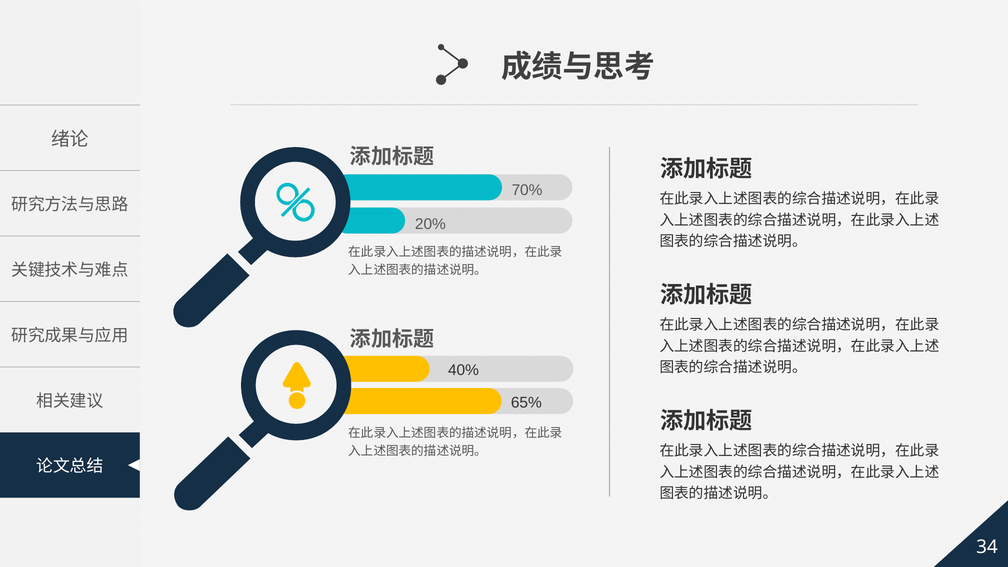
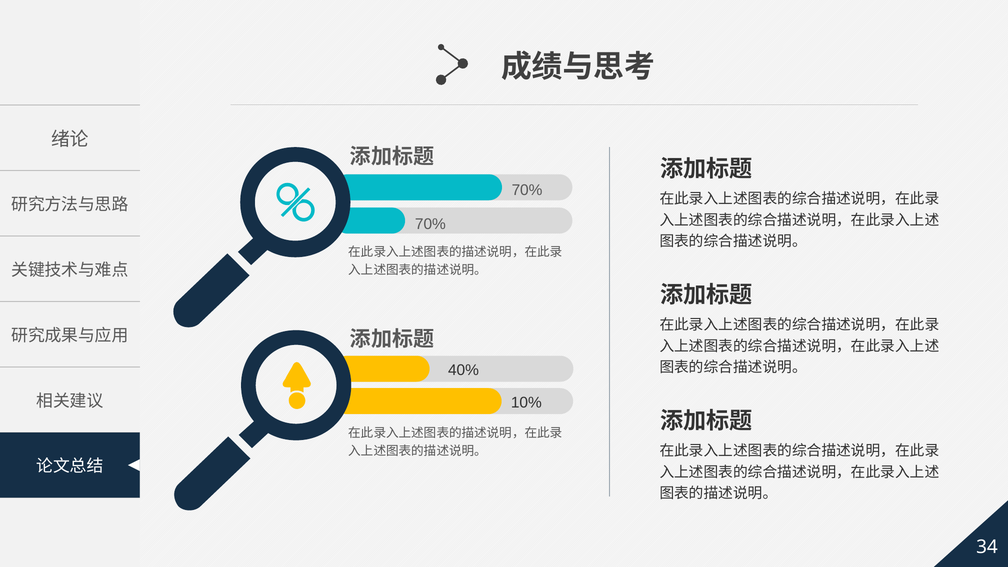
20%: 20% -> 70% (430, 224)
65%: 65% -> 10% (526, 403)
